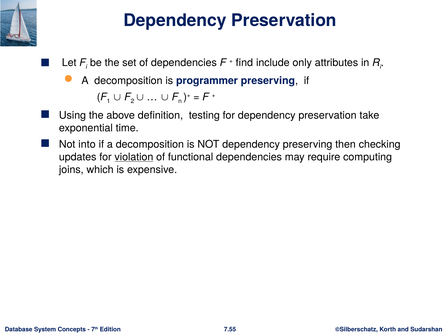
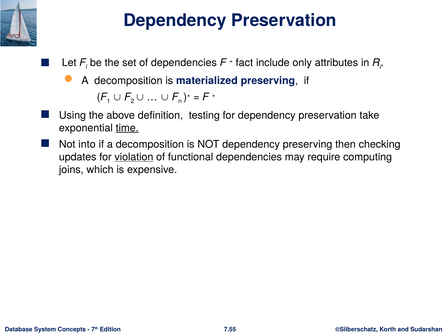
find: find -> fact (244, 63)
programmer: programmer -> materialized (207, 81)
time underline: none -> present (127, 128)
